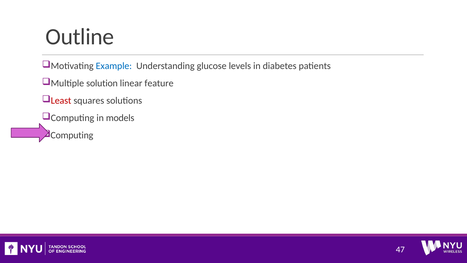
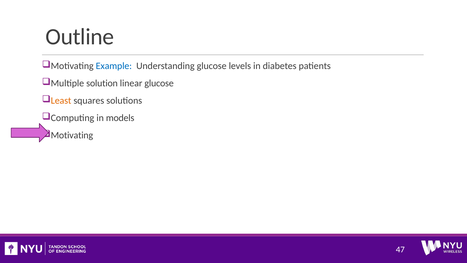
linear feature: feature -> glucose (159, 83)
Least colour: red -> orange (61, 101)
Computing: Computing -> Motivating (72, 135)
